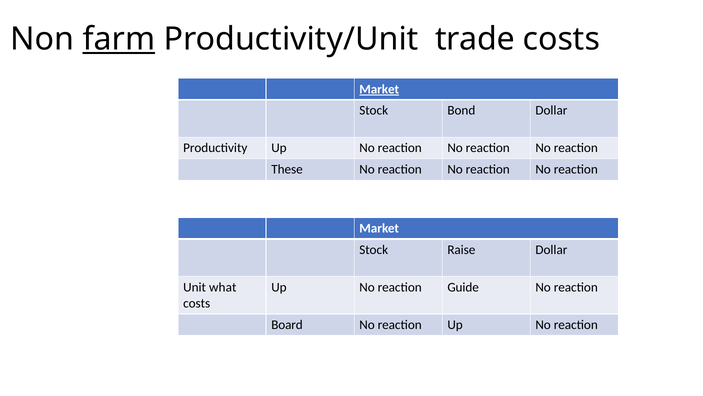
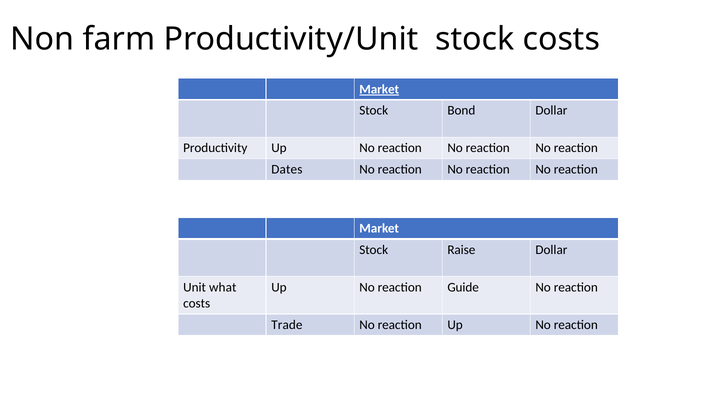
farm underline: present -> none (119, 39)
Productivity/Unit trade: trade -> stock (475, 39)
These: These -> Dates (287, 169)
Board: Board -> Trade (287, 324)
